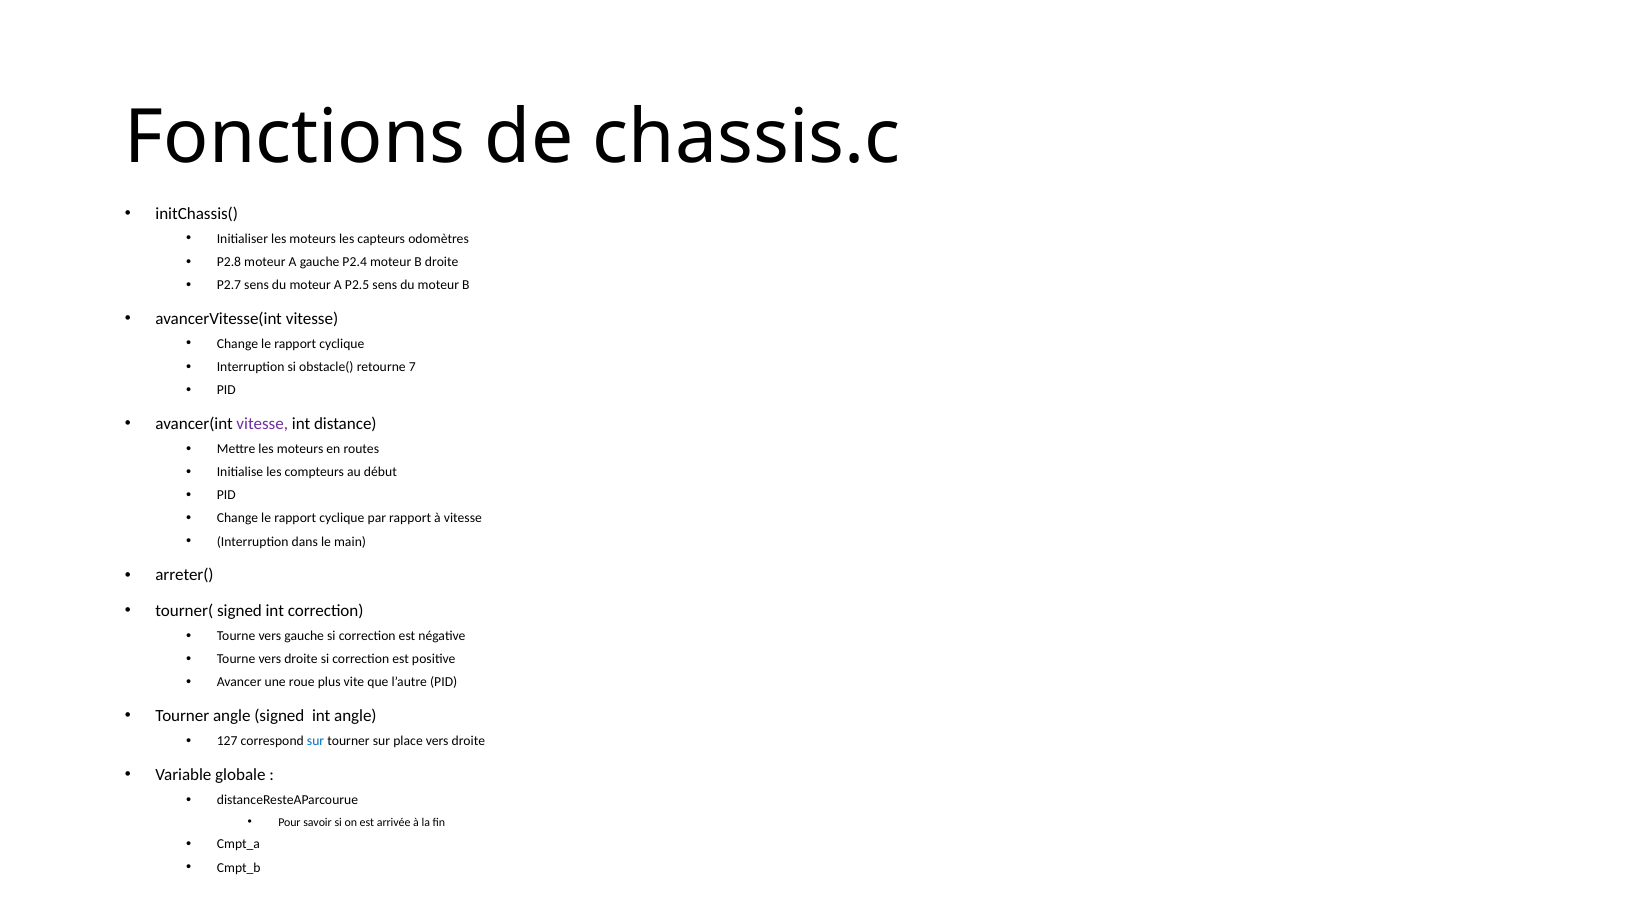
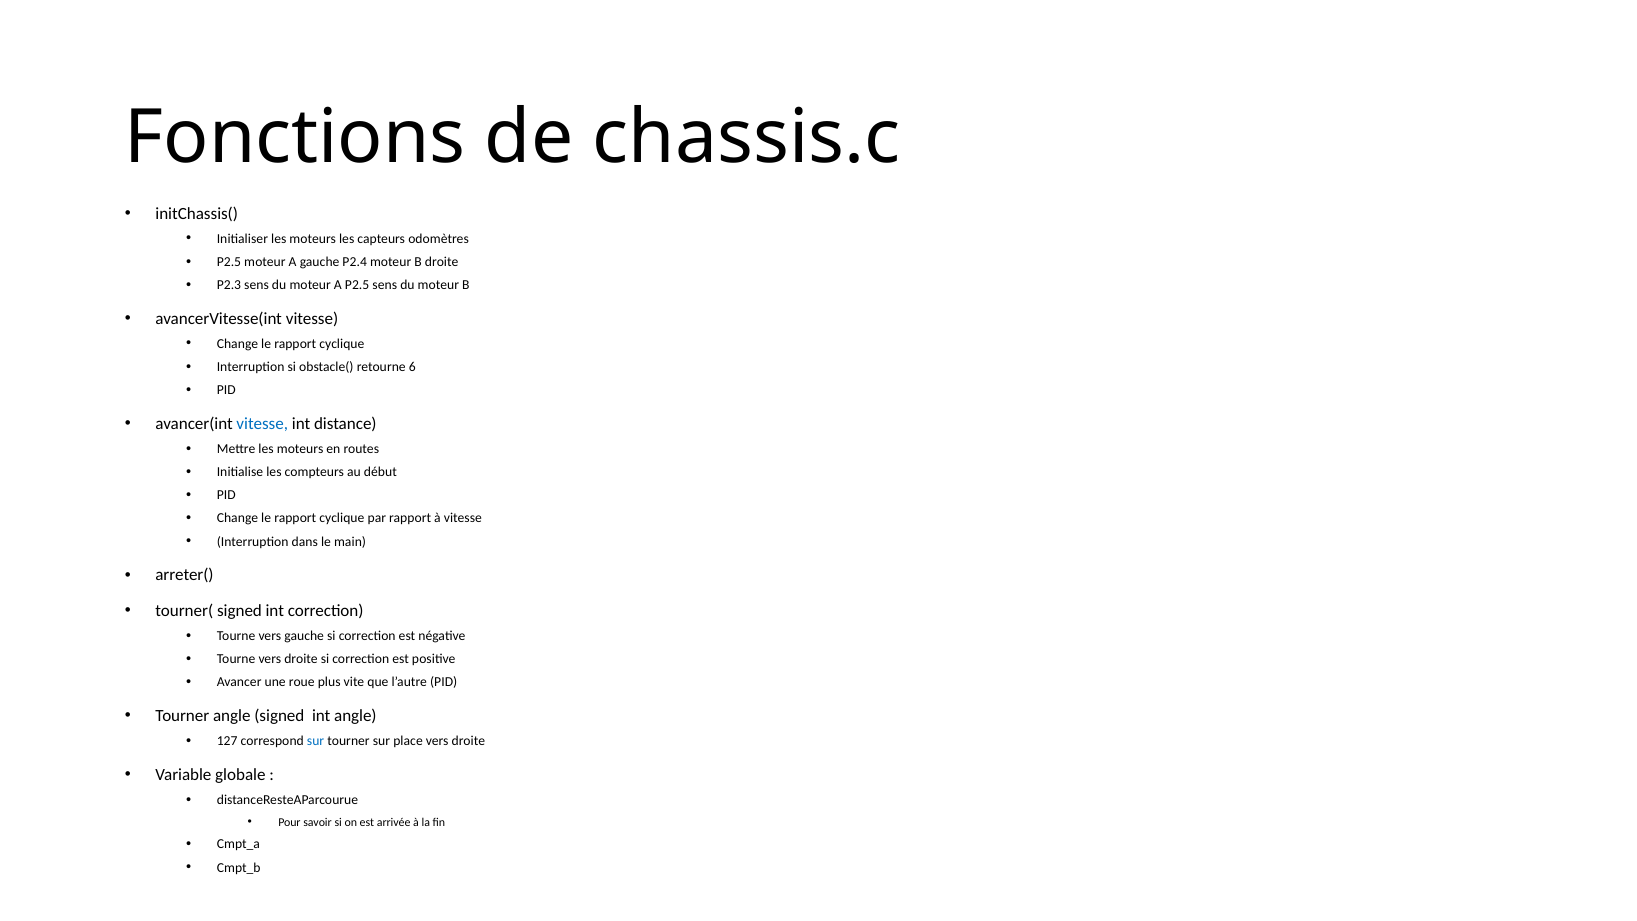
P2.8: P2.8 -> P2.5 (229, 262)
P2.7: P2.7 -> P2.3 (229, 285)
7: 7 -> 6 (412, 367)
vitesse colour: purple -> blue (262, 424)
